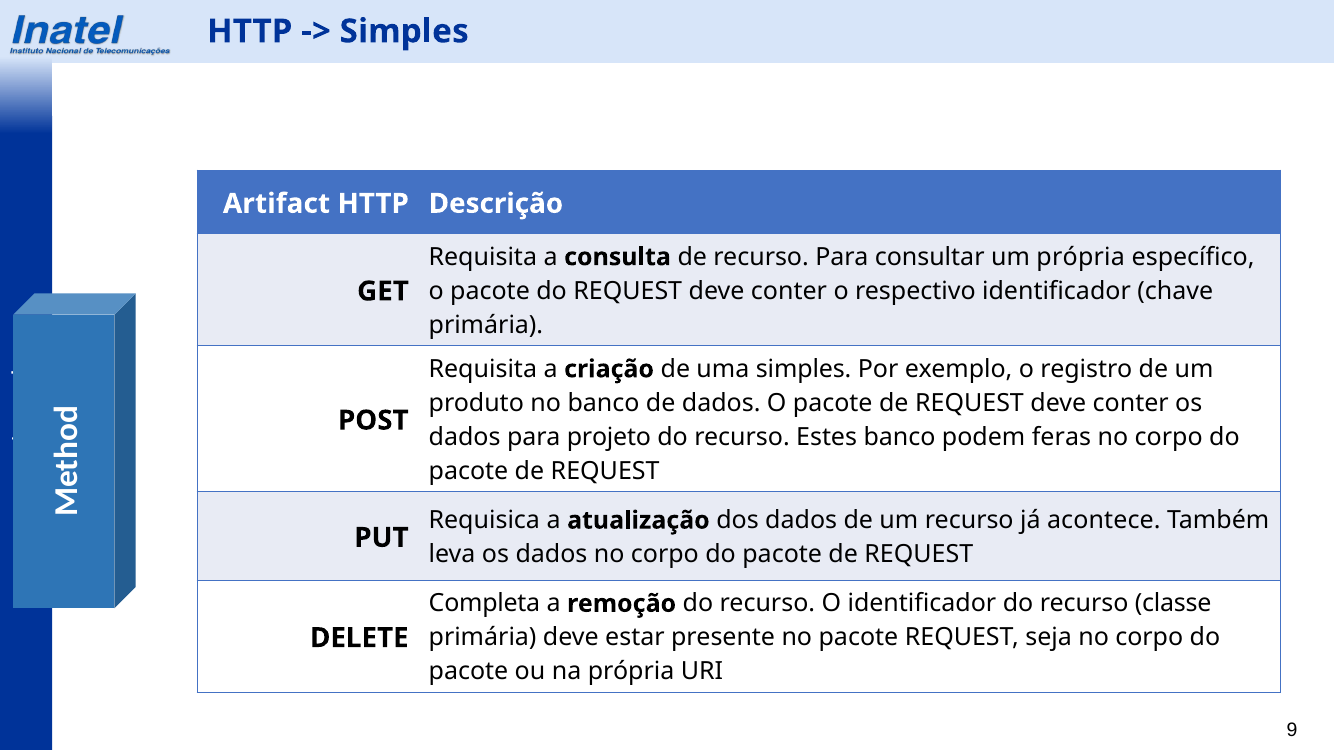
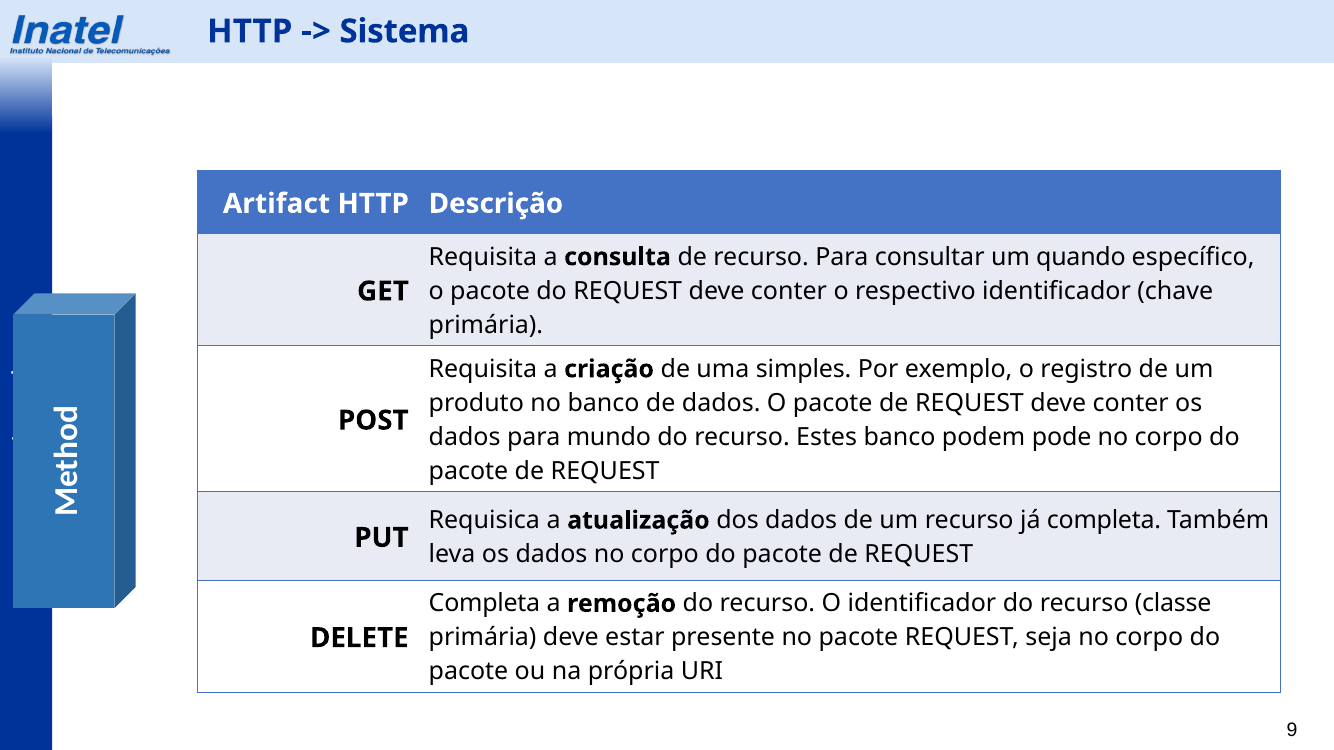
Simples: Simples -> Sistema (404, 31)
um própria: própria -> quando (1081, 257)
projeto: projeto -> mundo (609, 437)
feras: feras -> pode (1062, 437)
já acontece: acontece -> completa (1104, 521)
